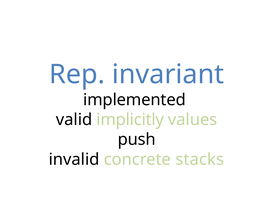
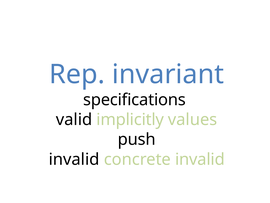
implemented: implemented -> specifications (134, 100)
concrete stacks: stacks -> invalid (200, 159)
